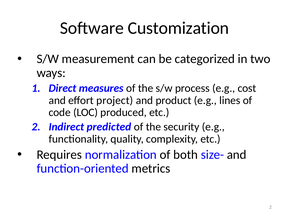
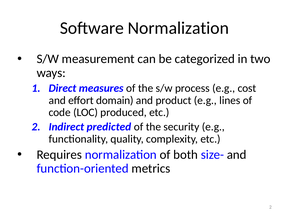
Software Customization: Customization -> Normalization (178, 28)
project: project -> domain (115, 100)
